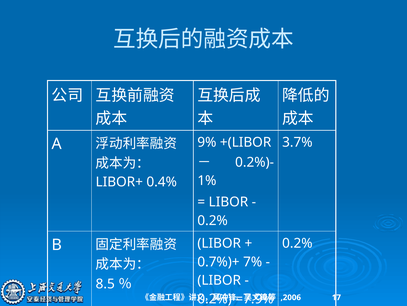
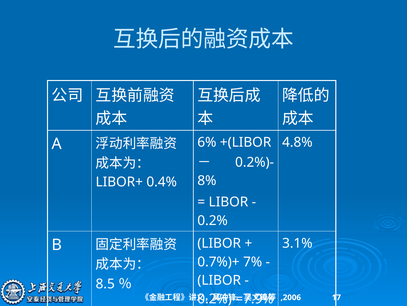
9%: 9% -> 6% (207, 142)
3.7%: 3.7% -> 4.8% (297, 142)
1%: 1% -> 8% (207, 180)
0.2%: 0.2% -> 3.1% (297, 243)
